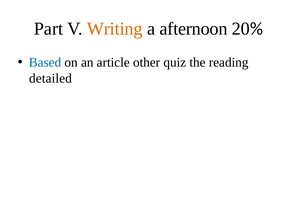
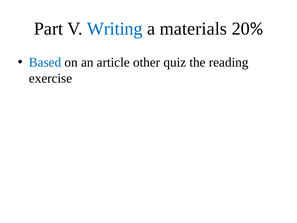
Writing colour: orange -> blue (115, 29)
afternoon: afternoon -> materials (193, 29)
detailed: detailed -> exercise (51, 78)
